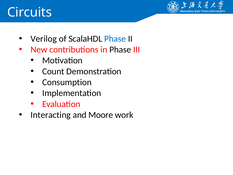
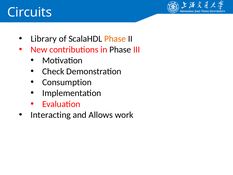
Verilog: Verilog -> Library (44, 39)
Phase colour: blue -> orange (115, 39)
Count: Count -> Check (53, 71)
Moore: Moore -> Allows (101, 115)
